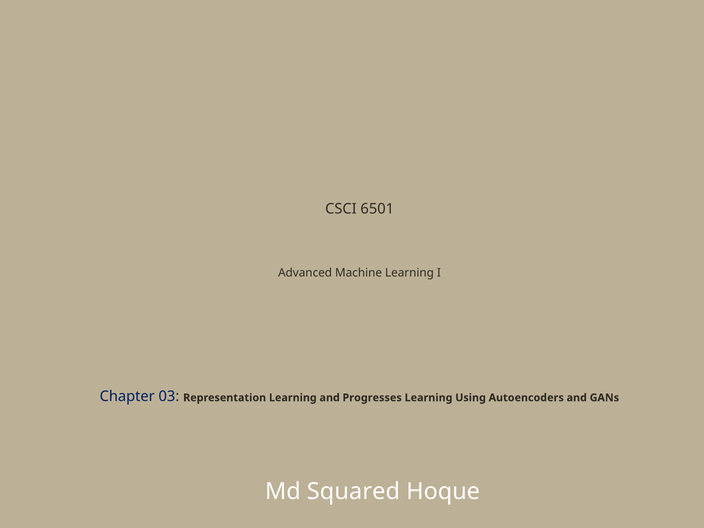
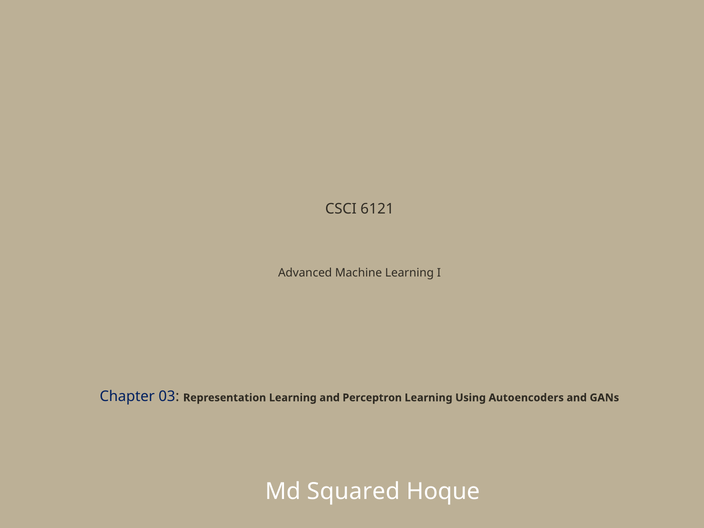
6501: 6501 -> 6121 (377, 209)
Progresses: Progresses -> Perceptron (372, 398)
